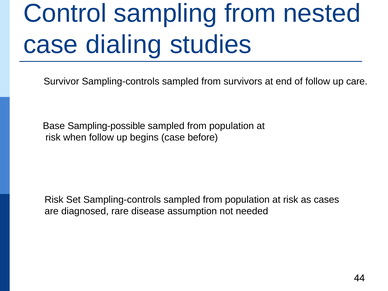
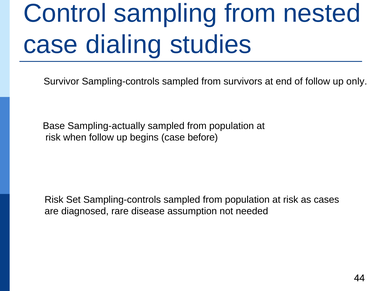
care: care -> only (357, 82)
Sampling-possible: Sampling-possible -> Sampling-actually (106, 126)
